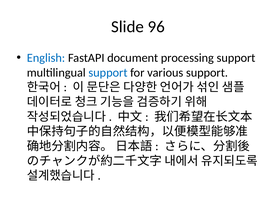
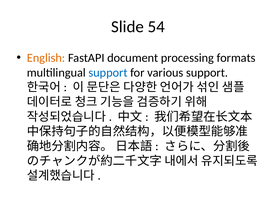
96: 96 -> 54 (156, 27)
English colour: blue -> orange (46, 58)
processing support: support -> formats (236, 58)
